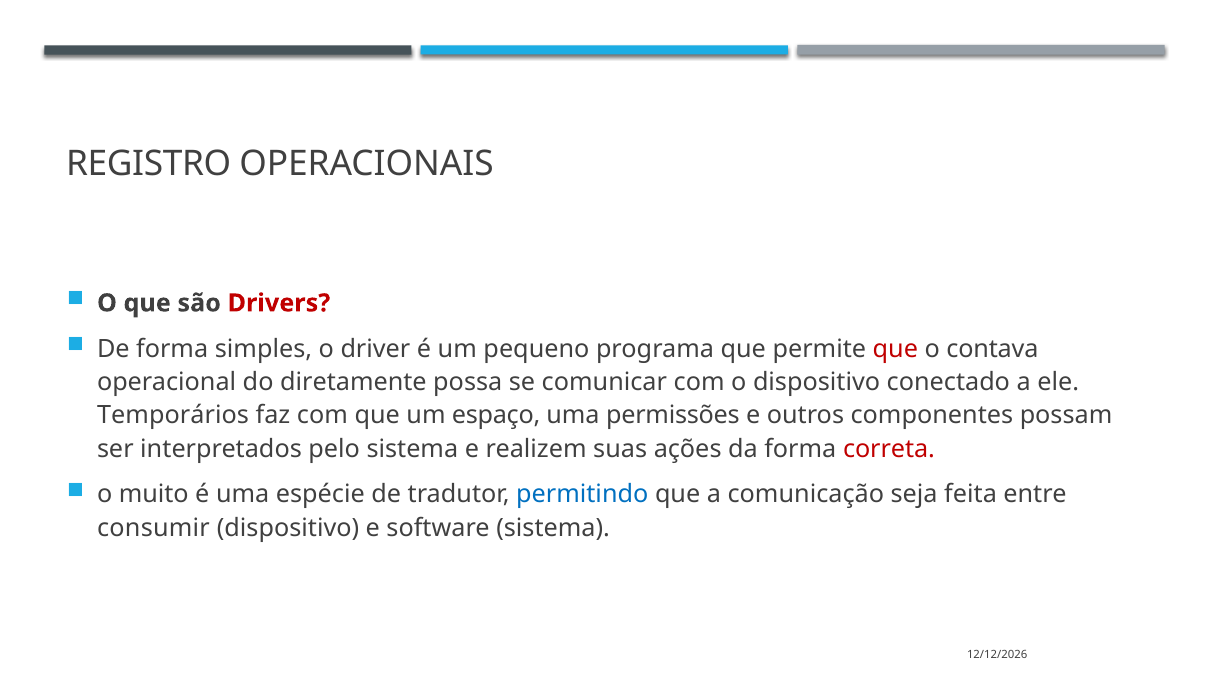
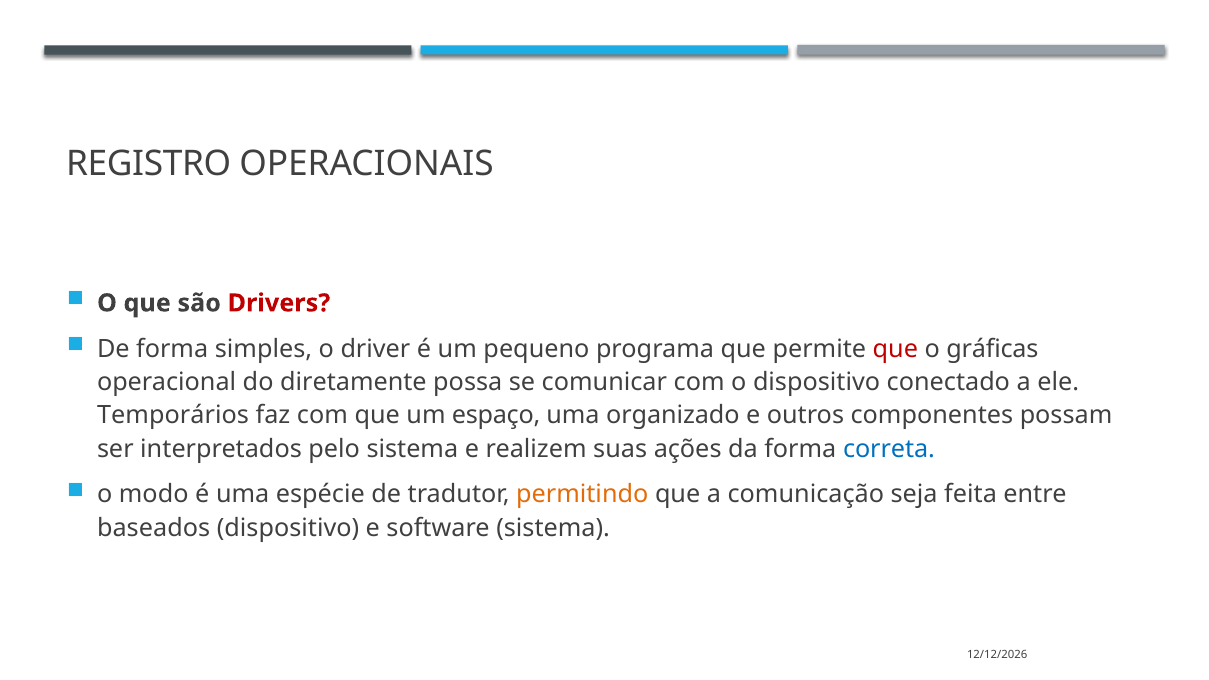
contava: contava -> gráficas (992, 349)
permissões: permissões -> organizado (673, 416)
correta colour: red -> blue (889, 449)
muito: muito -> modo (154, 495)
permitindo colour: blue -> orange (582, 495)
consumir: consumir -> baseados (154, 528)
